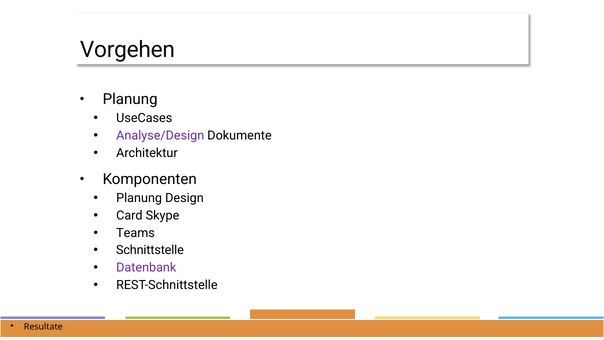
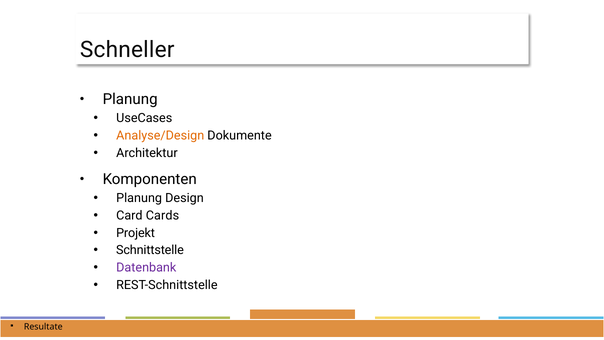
Vorgehen: Vorgehen -> Schneller (127, 50)
Analyse/Design colour: purple -> orange (160, 136)
Skype: Skype -> Cards (162, 215)
Teams: Teams -> Projekt (136, 233)
